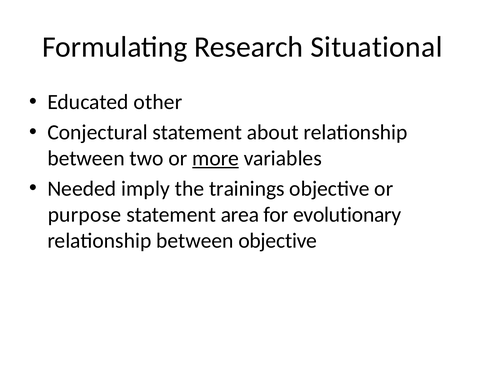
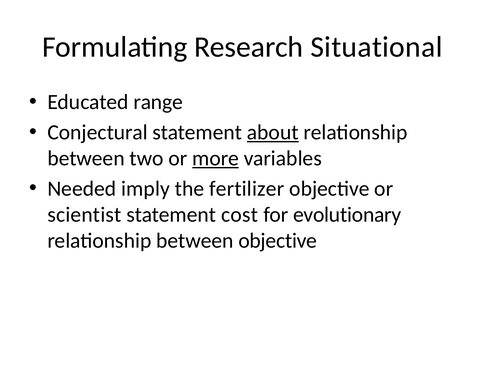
other: other -> range (158, 102)
about underline: none -> present (273, 132)
trainings: trainings -> fertilizer (247, 188)
purpose: purpose -> scientist (84, 214)
area: area -> cost (240, 214)
